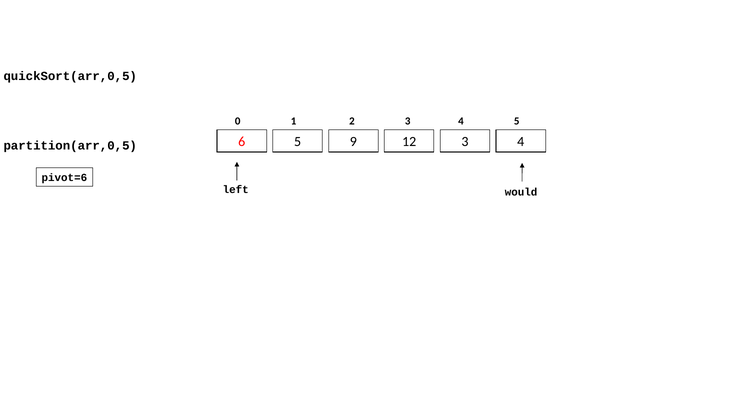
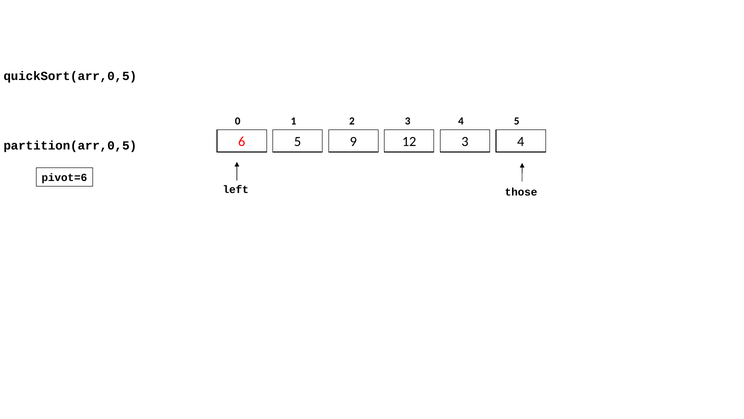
would: would -> those (521, 192)
